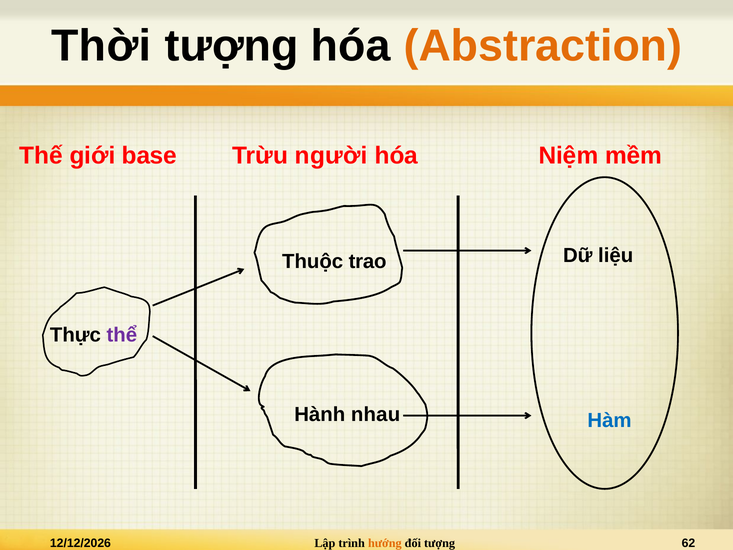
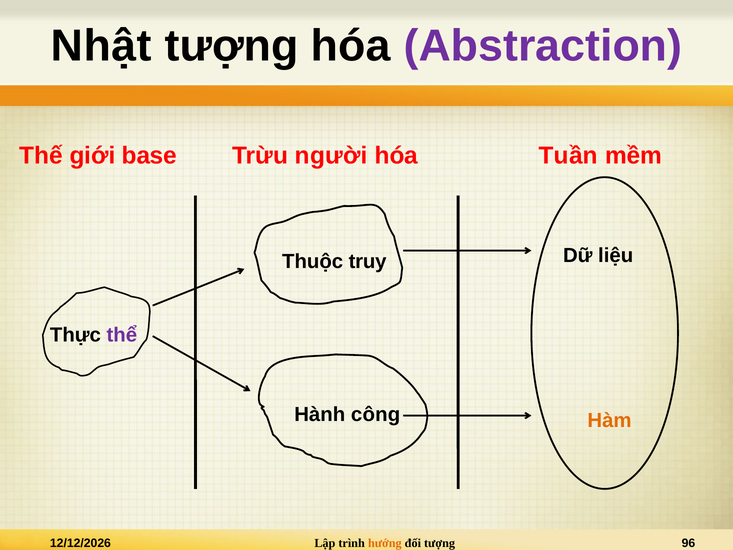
Thời: Thời -> Nhật (101, 46)
Abstraction colour: orange -> purple (543, 46)
Niệm: Niệm -> Tuần (568, 155)
trao: trao -> truy (368, 262)
nhau: nhau -> công (376, 414)
Hàm colour: blue -> orange (610, 420)
62: 62 -> 96 (688, 543)
